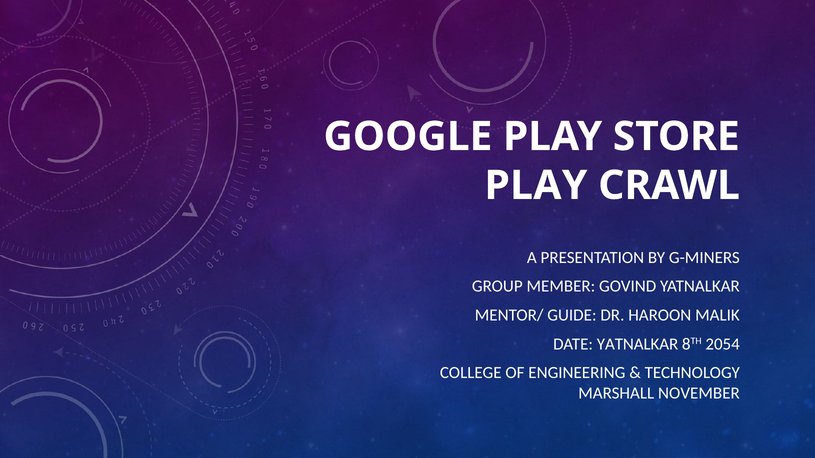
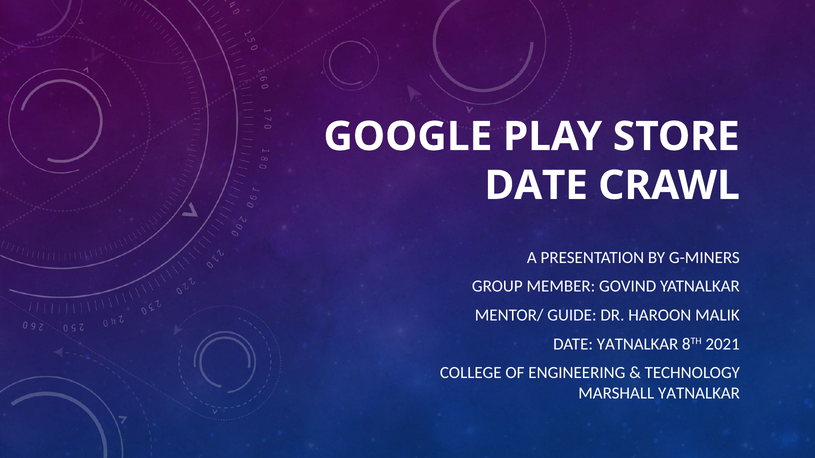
PLAY: PLAY -> DATE (536, 186)
2054: 2054 -> 2021 (723, 344)
MARSHALL NOVEMBER: NOVEMBER -> YATNALKAR (699, 394)
